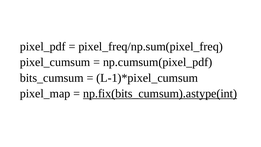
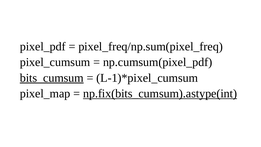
bits_cumsum underline: none -> present (52, 78)
